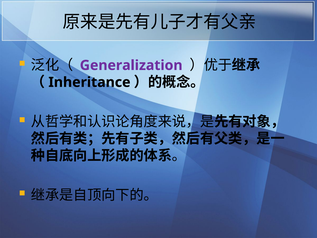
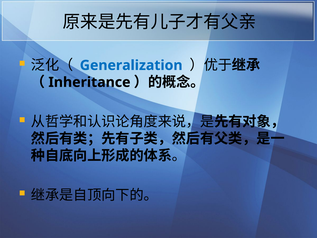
Generalization colour: purple -> blue (131, 65)
